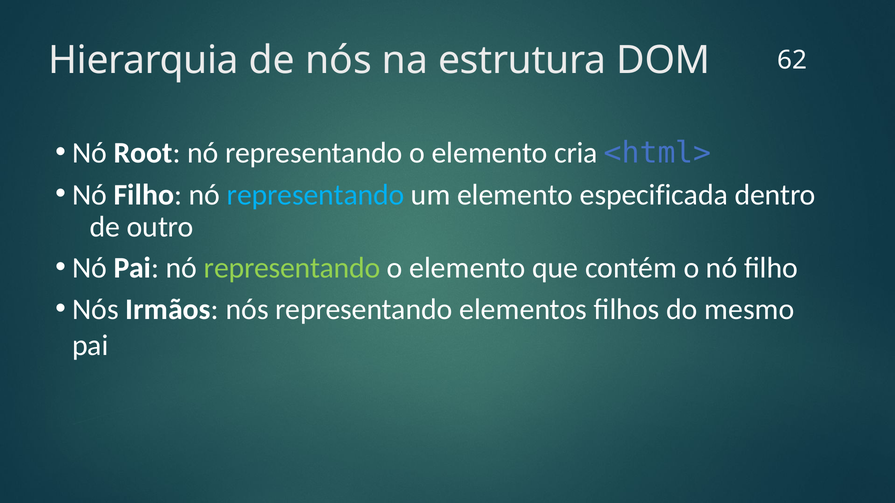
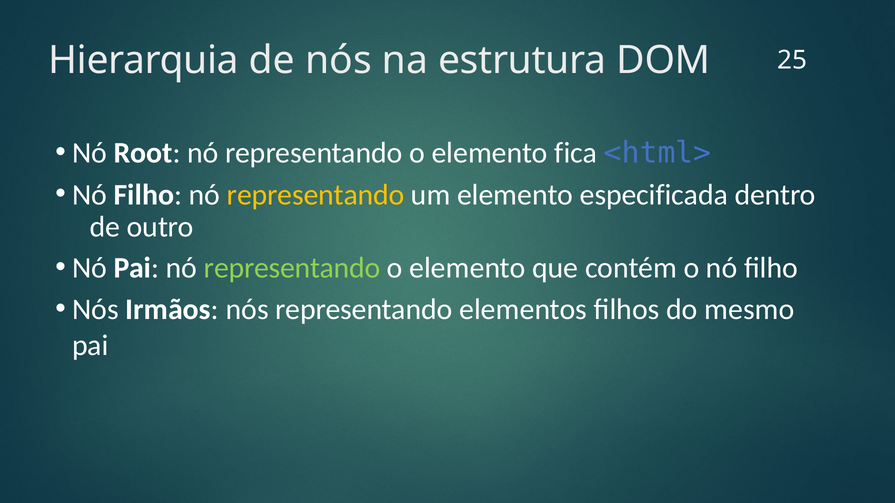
62: 62 -> 25 (792, 60)
cria: cria -> fica (576, 153)
representando colour: light blue -> yellow (316, 195)
